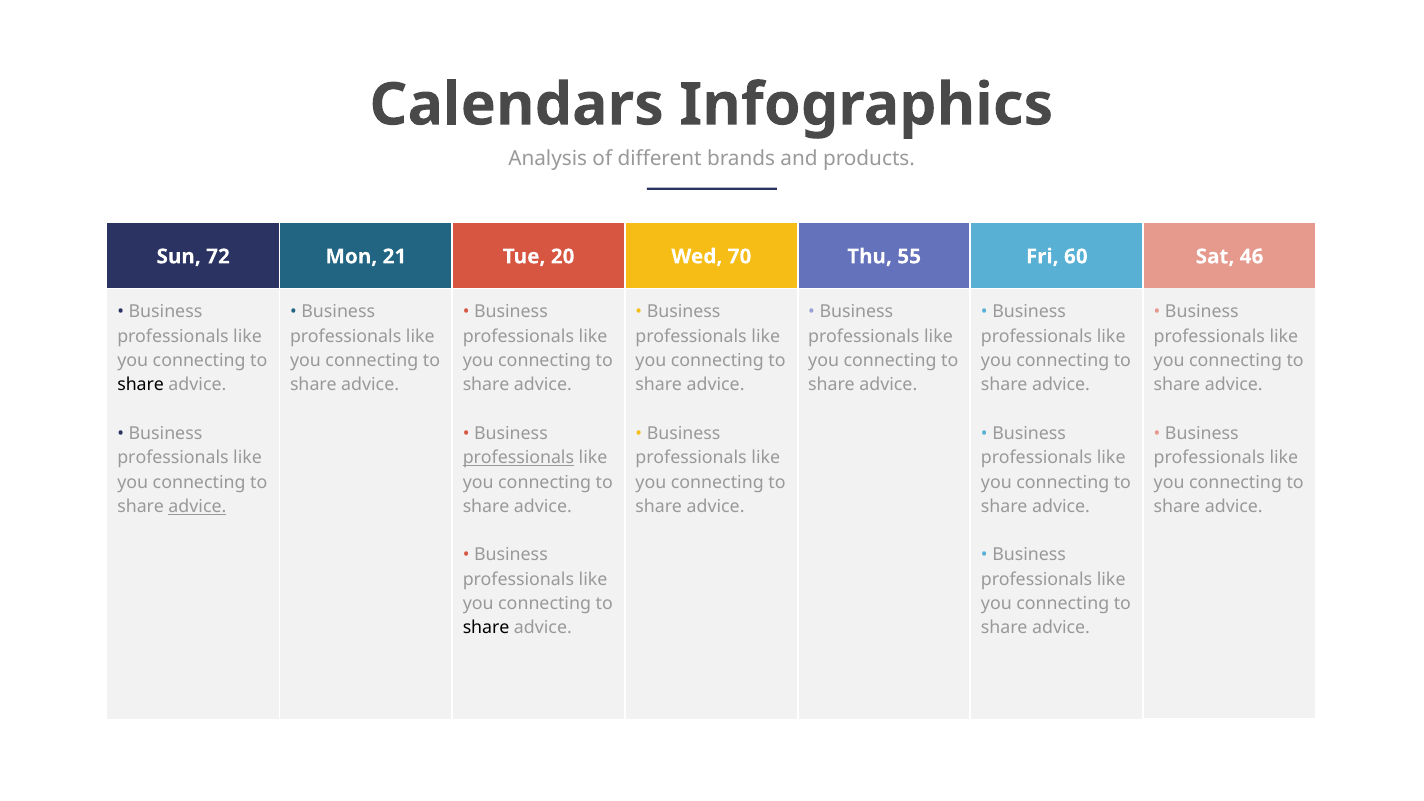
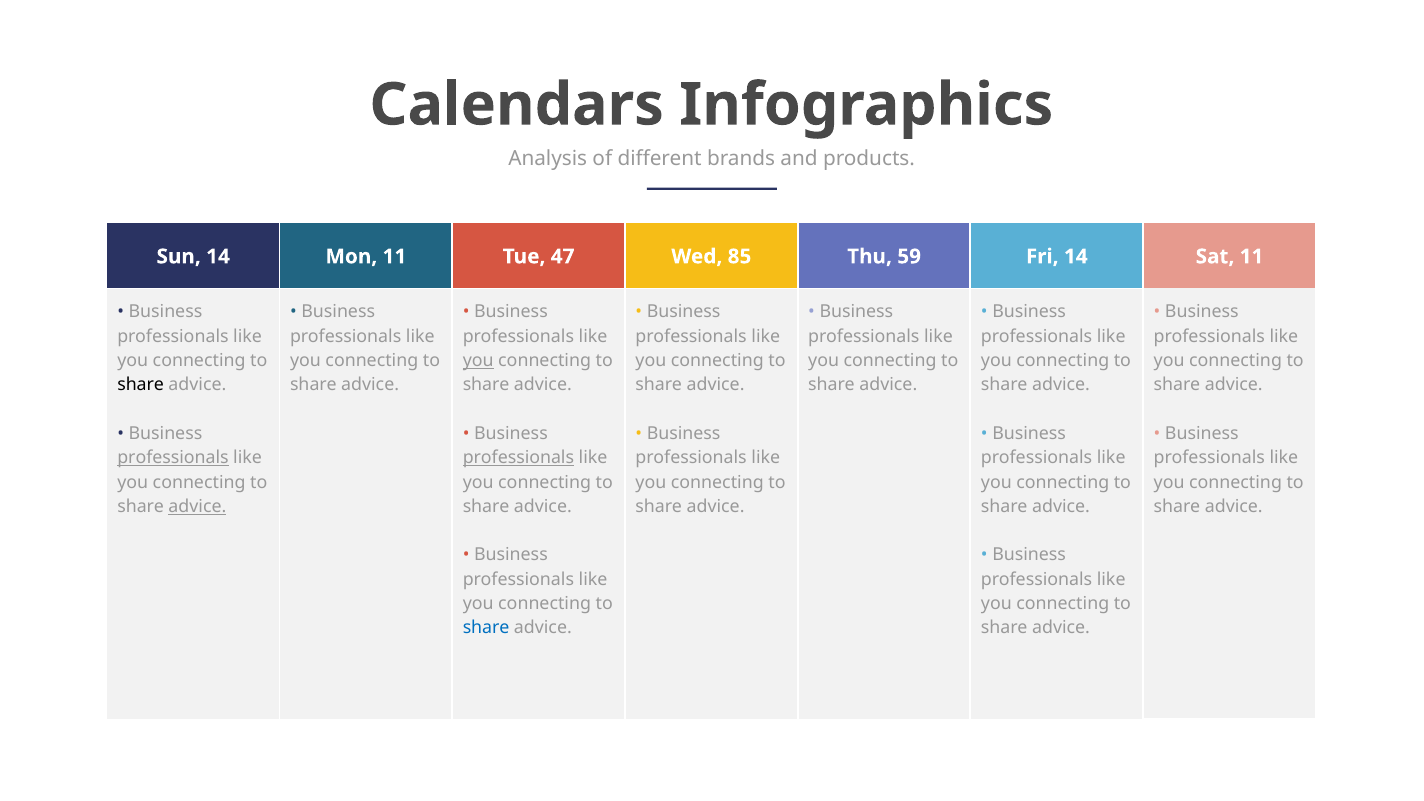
Sun 72: 72 -> 14 (218, 257)
Mon 21: 21 -> 11 (394, 257)
20: 20 -> 47 (563, 257)
70: 70 -> 85 (740, 257)
55: 55 -> 59 (909, 257)
Fri 60: 60 -> 14 (1076, 257)
Sat 46: 46 -> 11 (1252, 257)
you underline: none -> present (478, 361)
professionals underline: none -> present (173, 458)
share colour: black -> blue (486, 628)
